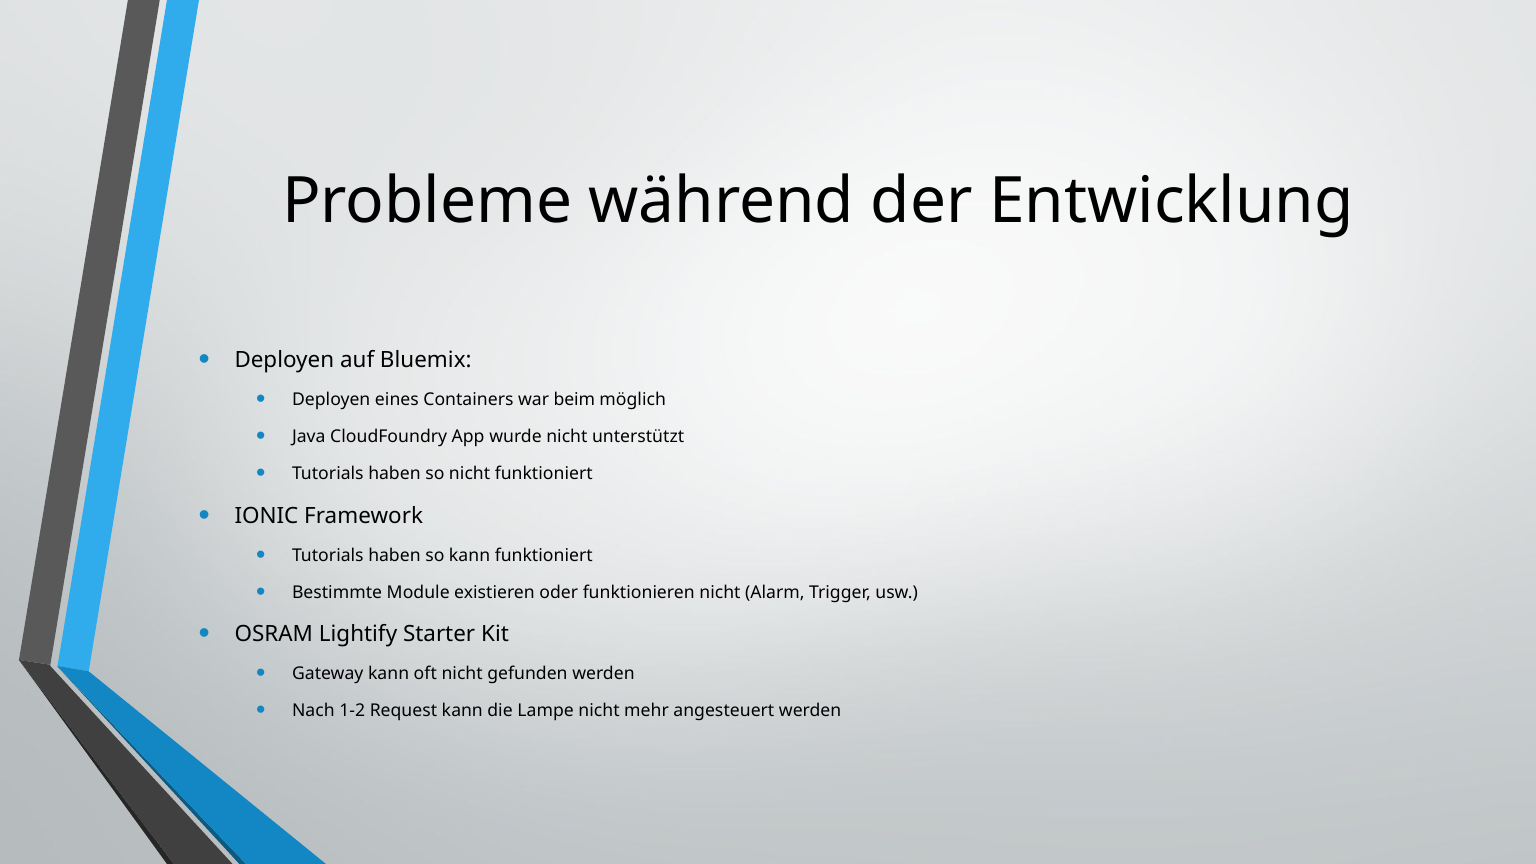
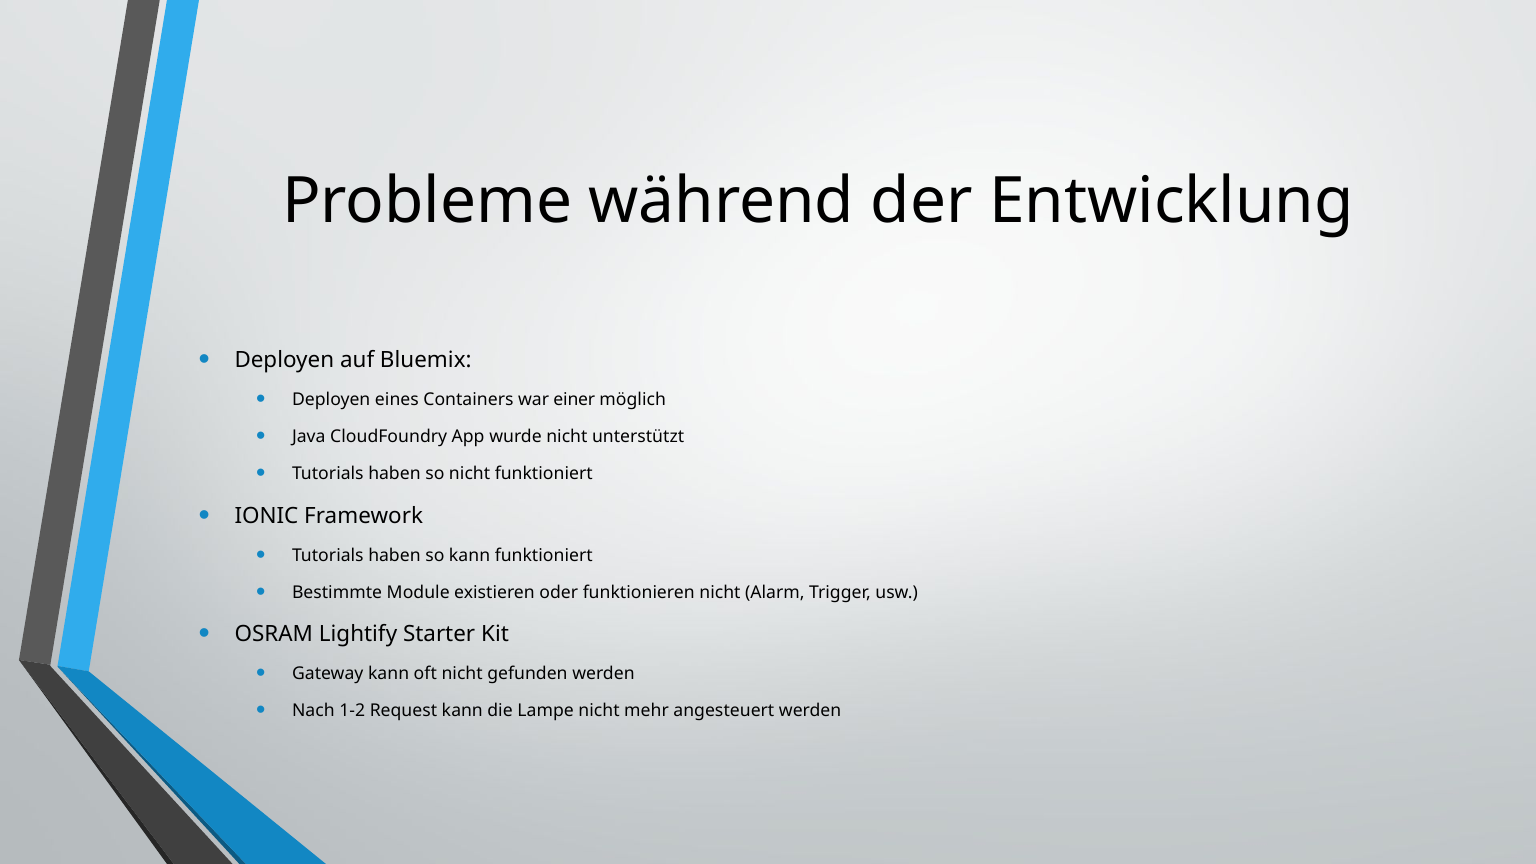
beim: beim -> einer (574, 400)
